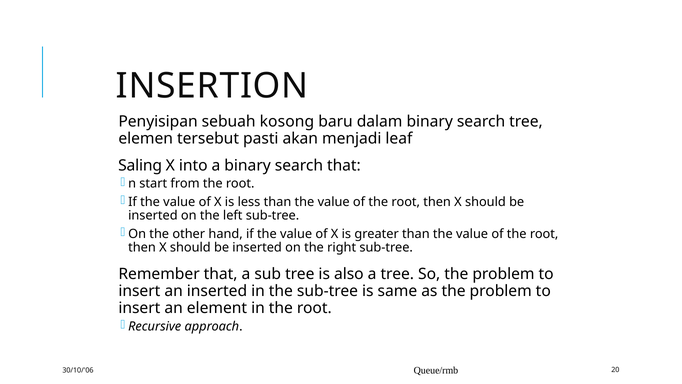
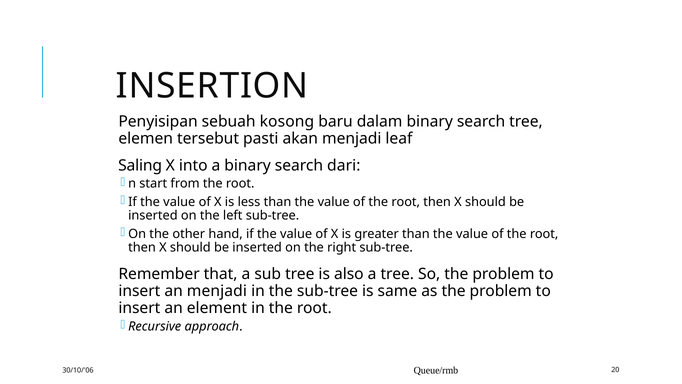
search that: that -> dari (344, 165)
an inserted: inserted -> menjadi (217, 291)
